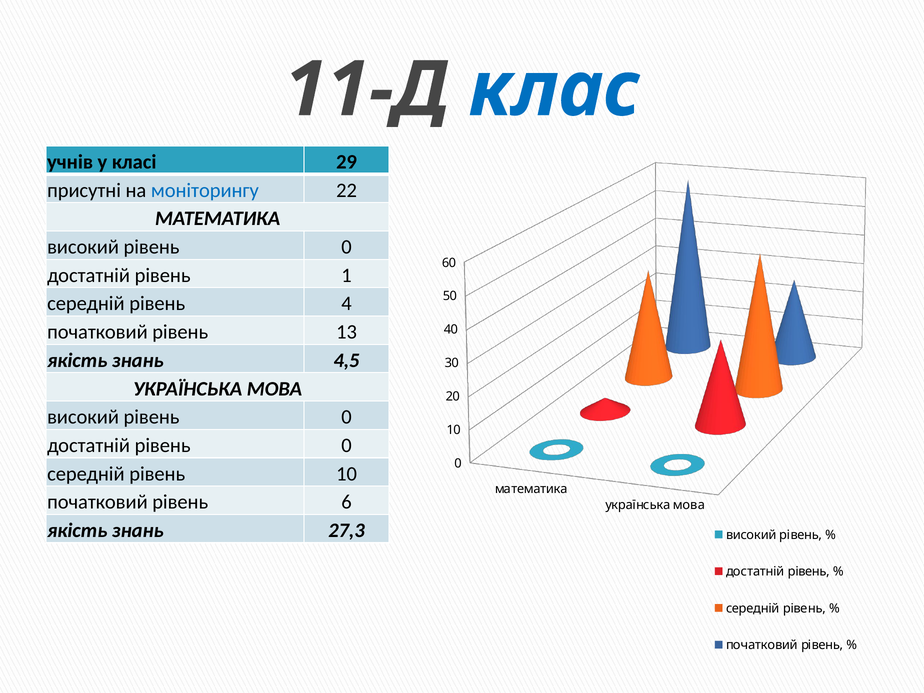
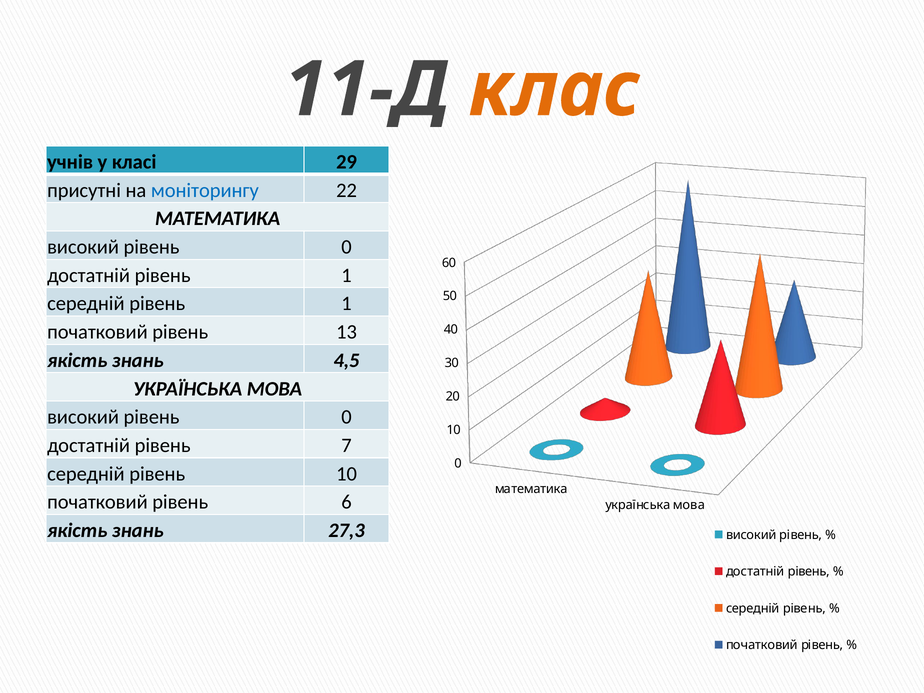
клас colour: blue -> orange (554, 90)
середній рівень 4: 4 -> 1 (347, 304)
достатній рівень 0: 0 -> 7 (347, 445)
